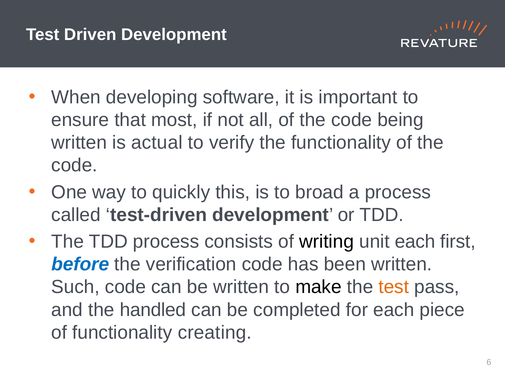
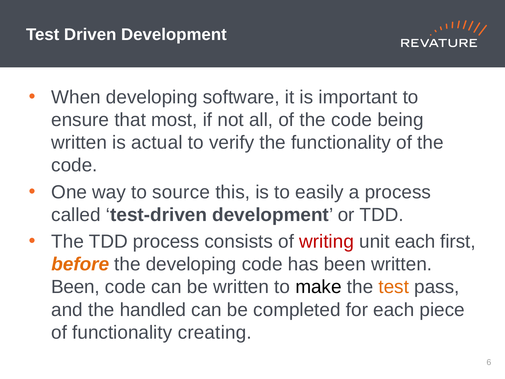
quickly: quickly -> source (181, 192)
broad: broad -> easily (320, 192)
writing colour: black -> red (327, 241)
before colour: blue -> orange (80, 264)
the verification: verification -> developing (191, 264)
Such: Such -> Been (76, 287)
